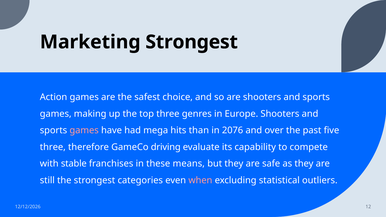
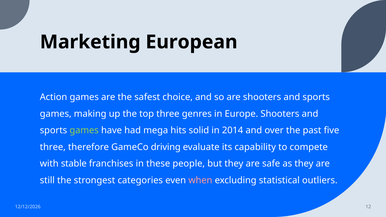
Marketing Strongest: Strongest -> European (192, 42)
games colour: pink -> light green (84, 130)
than: than -> solid (199, 130)
2076: 2076 -> 2014 (233, 130)
means: means -> people (189, 164)
